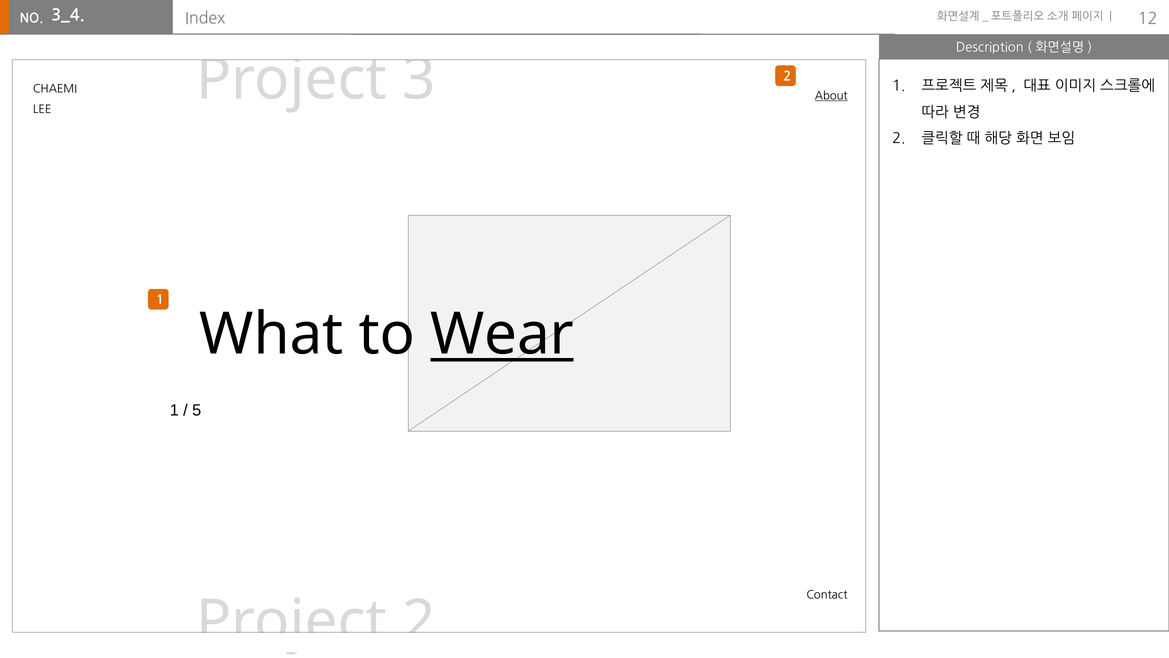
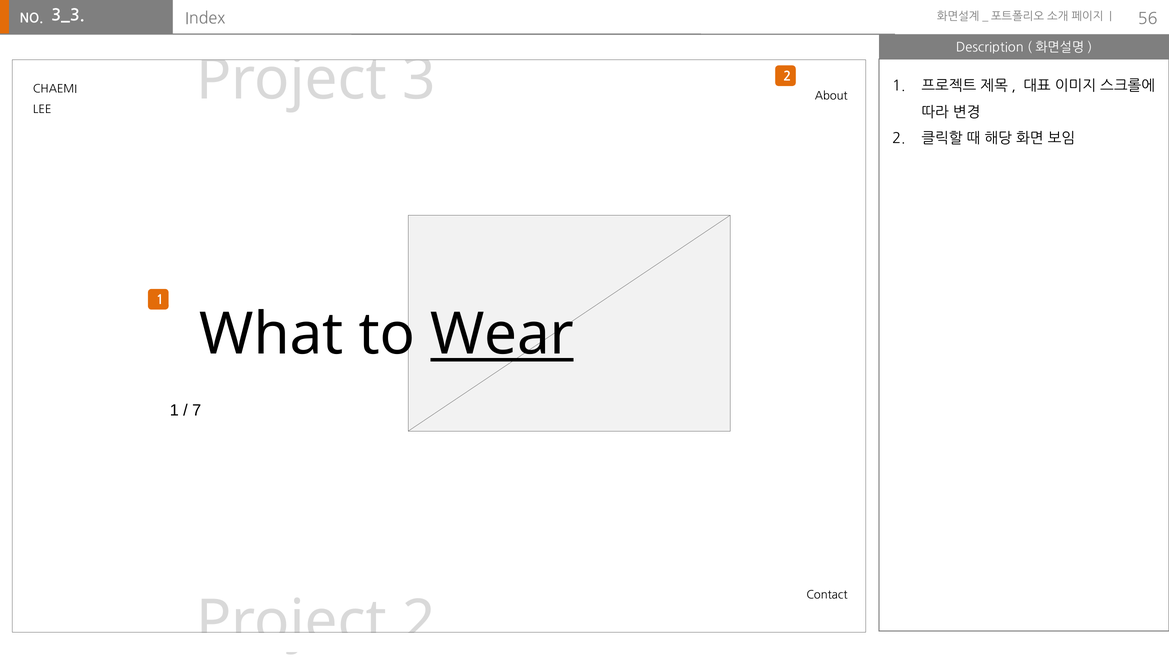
3_4: 3_4 -> 3_3 (68, 15)
12: 12 -> 56 (1148, 19)
About underline: present -> none (831, 96)
5: 5 -> 7 (197, 410)
